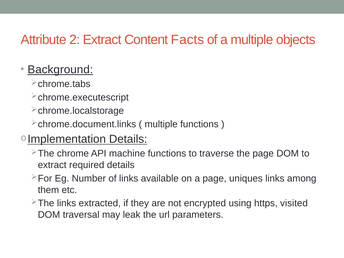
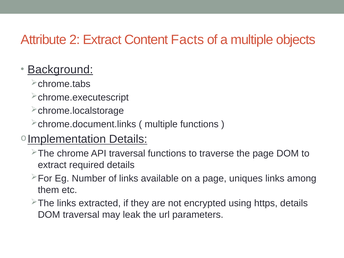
API machine: machine -> traversal (127, 154)
https visited: visited -> details (294, 203)
